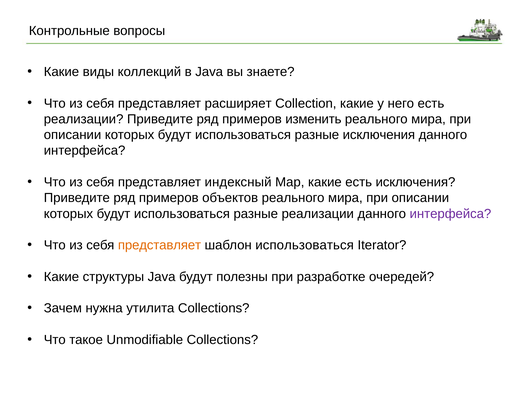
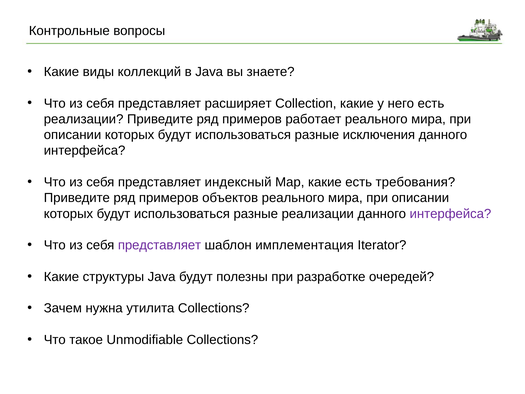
изменить: изменить -> работает (313, 119)
есть исключения: исключения -> требования (415, 182)
представляет colour: orange -> purple (159, 245)
шаблон использоваться: использоваться -> имплементация (305, 245)
